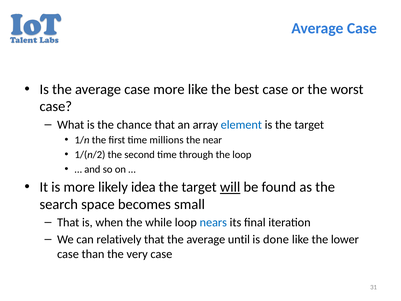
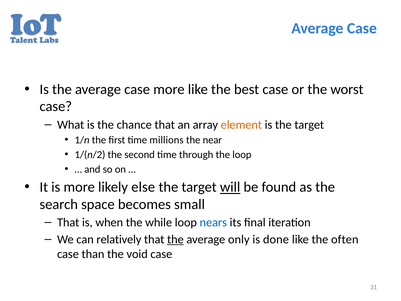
element colour: blue -> orange (241, 125)
idea: idea -> else (143, 187)
the underline: none -> present (175, 239)
until: until -> only (239, 239)
lower: lower -> often (345, 239)
very: very -> void (137, 254)
